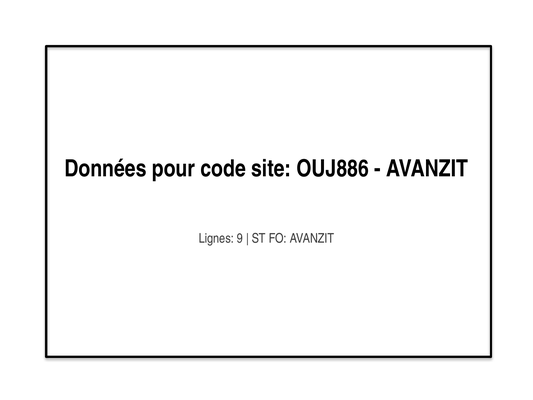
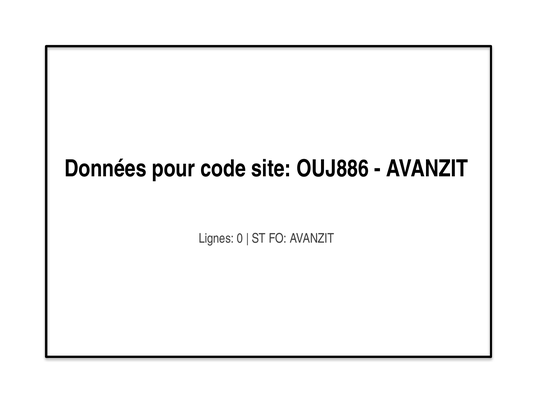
9: 9 -> 0 (240, 238)
